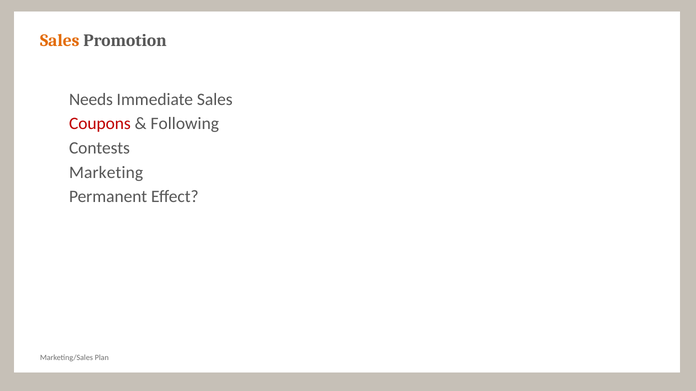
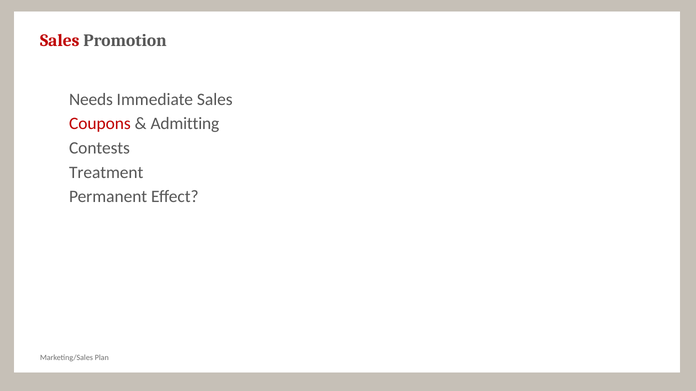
Sales colour: orange -> red (60, 40)
Following: Following -> Admitting (185, 124)
Marketing: Marketing -> Treatment (106, 173)
